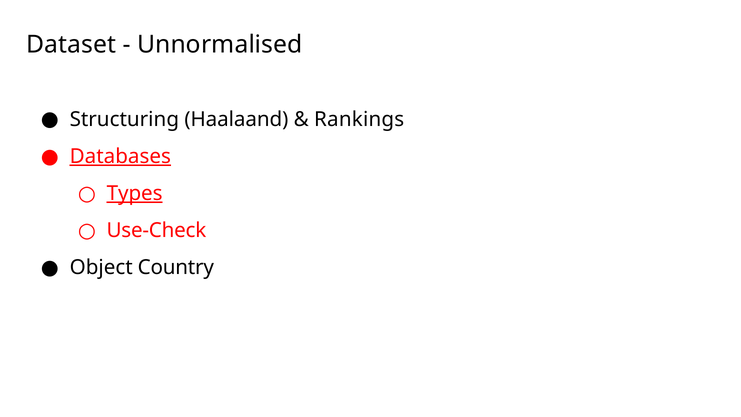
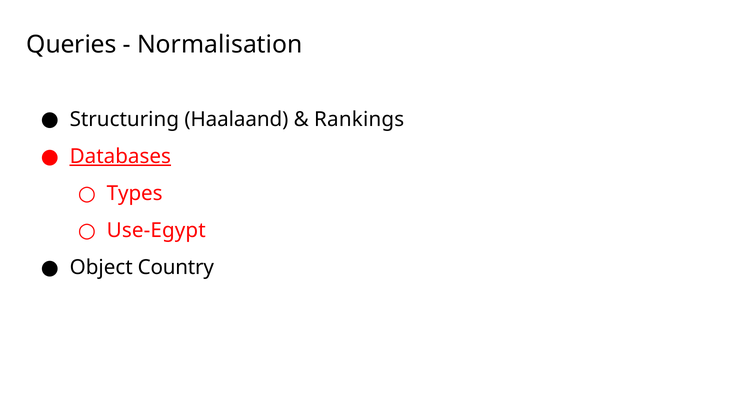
Dataset: Dataset -> Queries (71, 44)
Unnormalised: Unnormalised -> Normalisation (220, 44)
Types underline: present -> none (135, 193)
Use-Check: Use-Check -> Use-Egypt (156, 230)
